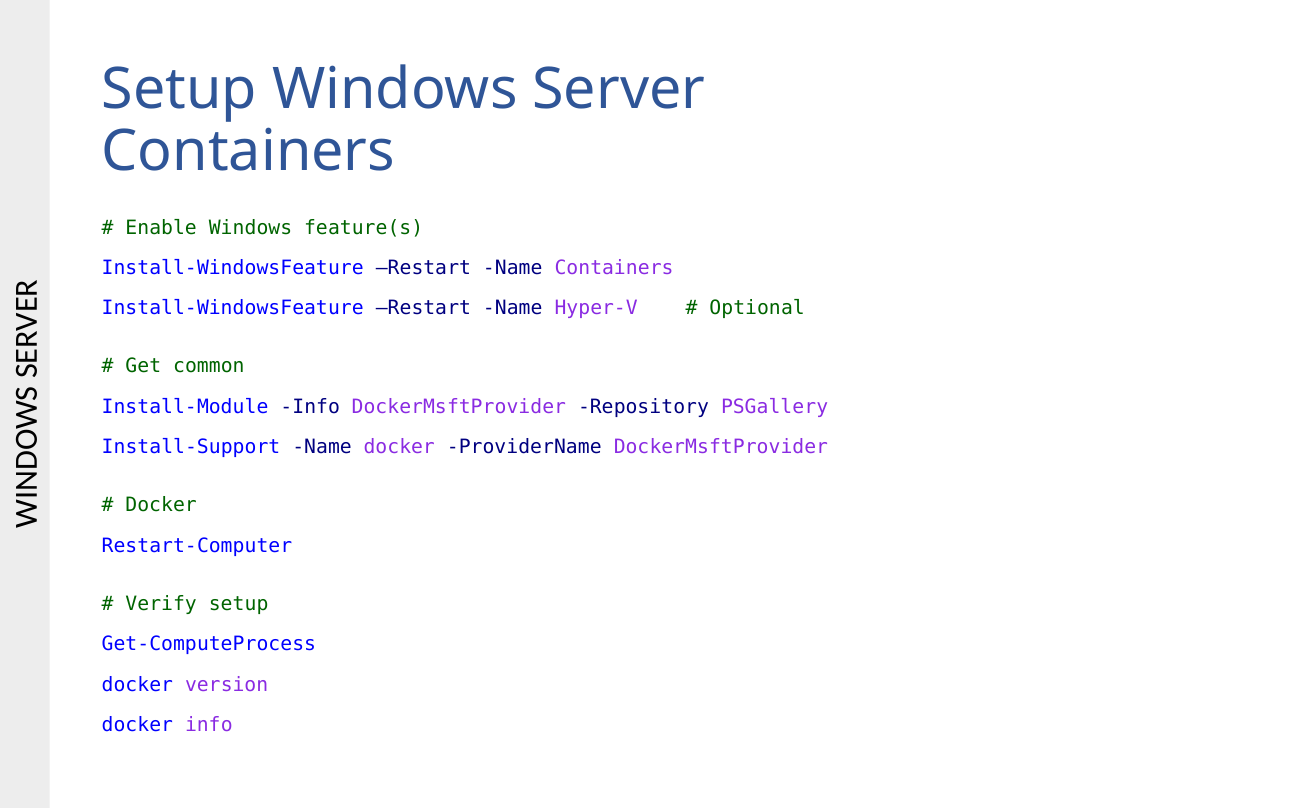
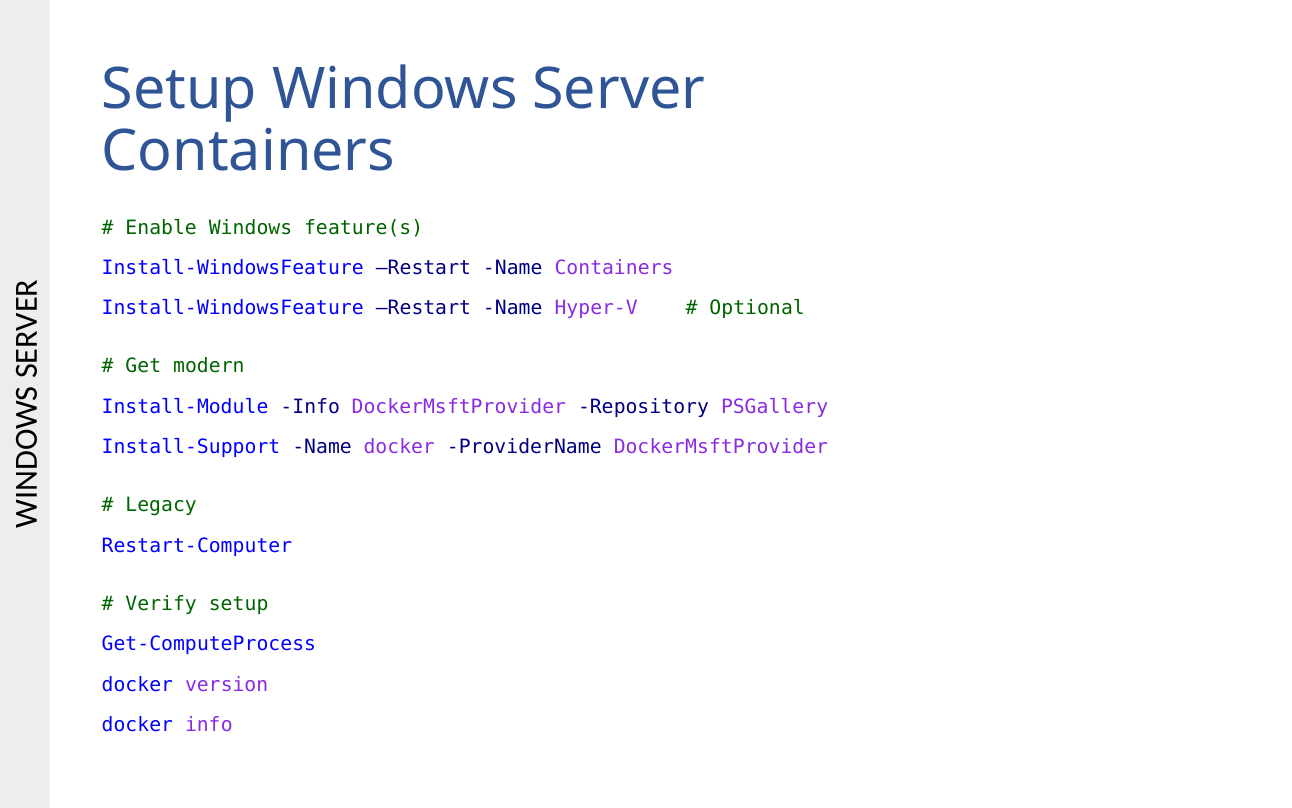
common: common -> modern (209, 366)
Docker: Docker -> Legacy (161, 505)
